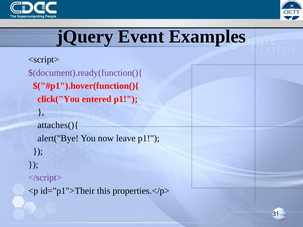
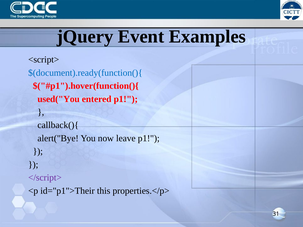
$(document).ready(function(){ colour: purple -> blue (85, 73)
click("You: click("You -> used("You (59, 99)
attaches(){: attaches(){ -> callback(){ (58, 125)
